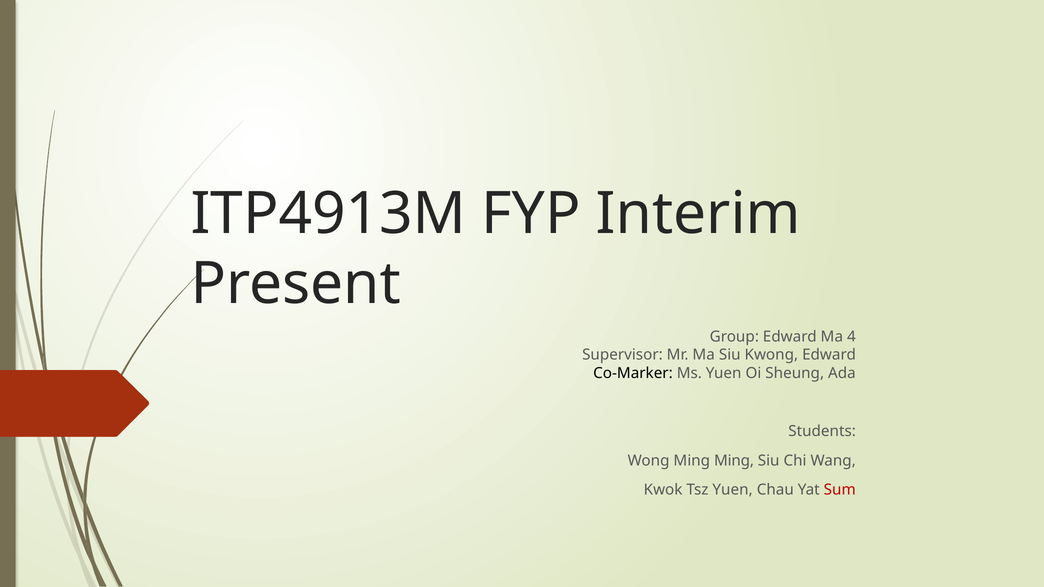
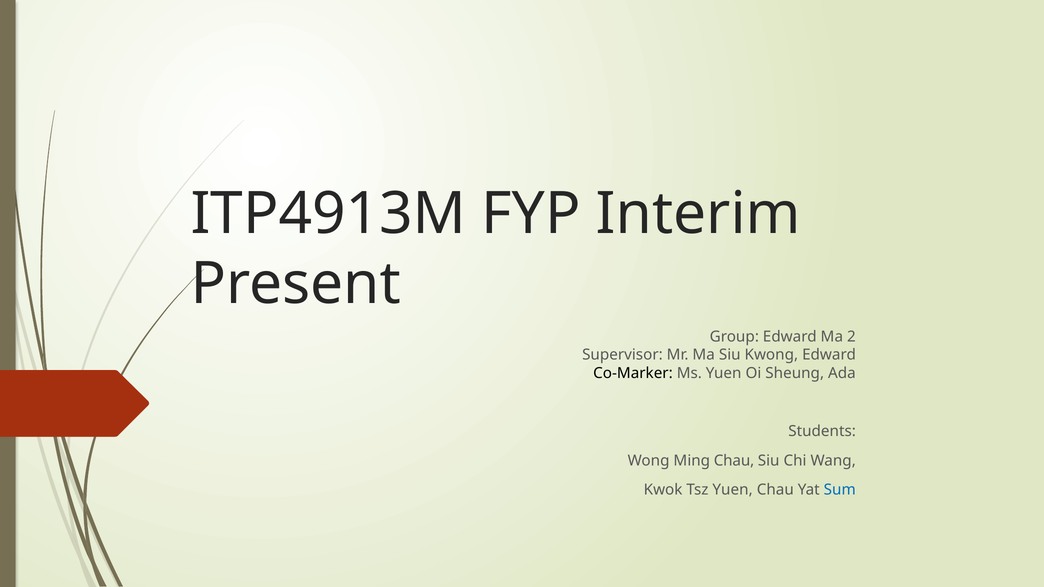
4: 4 -> 2 (851, 337)
Ming Ming: Ming -> Chau (734, 461)
Sum colour: red -> blue (840, 490)
